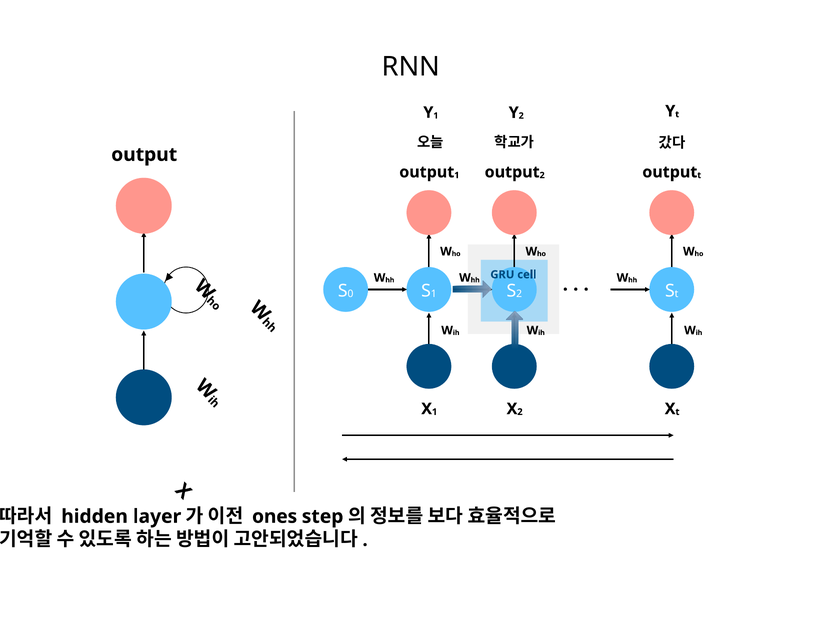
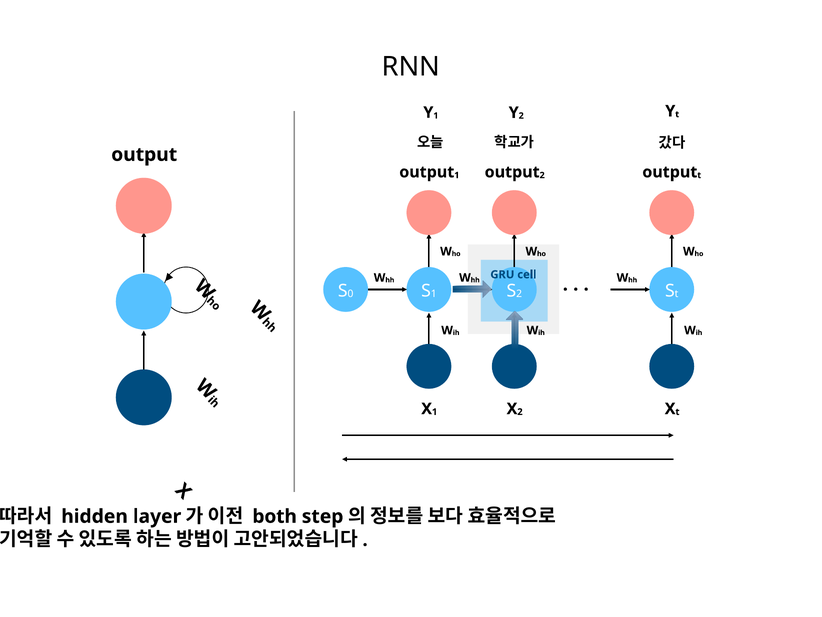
ones: ones -> both (275, 516)
